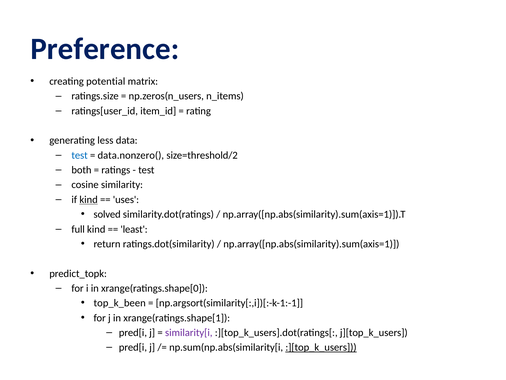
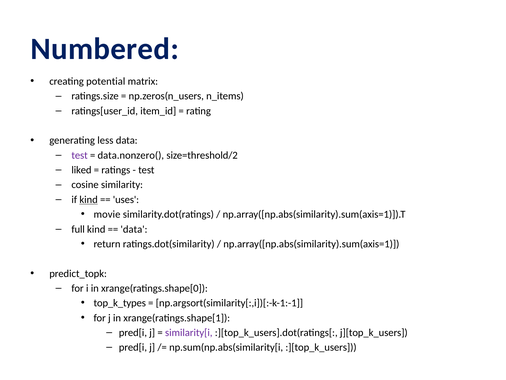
Preference: Preference -> Numbered (105, 49)
test colour: blue -> purple (80, 155)
both: both -> liked (81, 170)
solved: solved -> movie (107, 214)
least: least -> data (134, 229)
top_k_been: top_k_been -> top_k_types (120, 303)
:][top_k_users underline: present -> none (321, 347)
